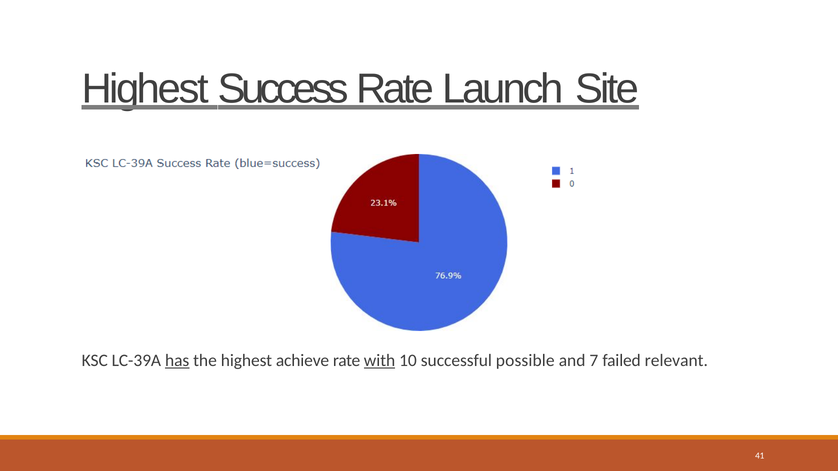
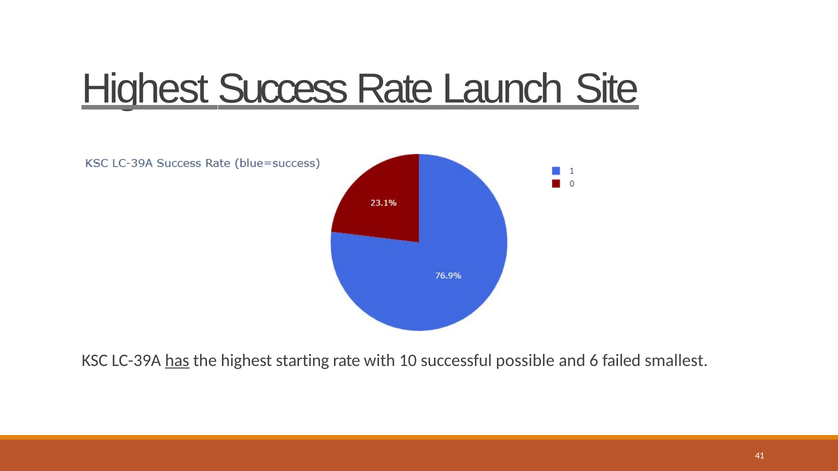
achieve: achieve -> starting (303, 361)
with underline: present -> none (380, 361)
7: 7 -> 6 (594, 361)
relevant: relevant -> smallest (676, 361)
